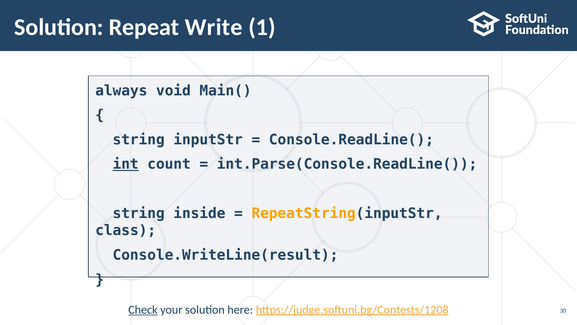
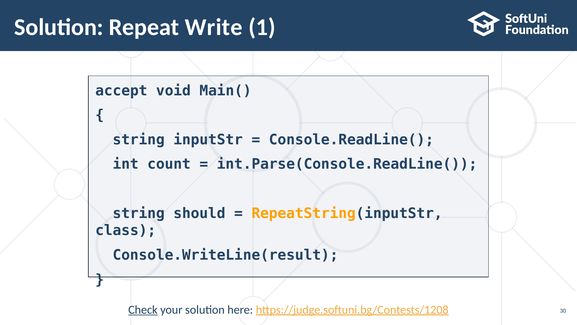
always: always -> accept (121, 91)
int underline: present -> none (126, 164)
inside: inside -> should (199, 213)
